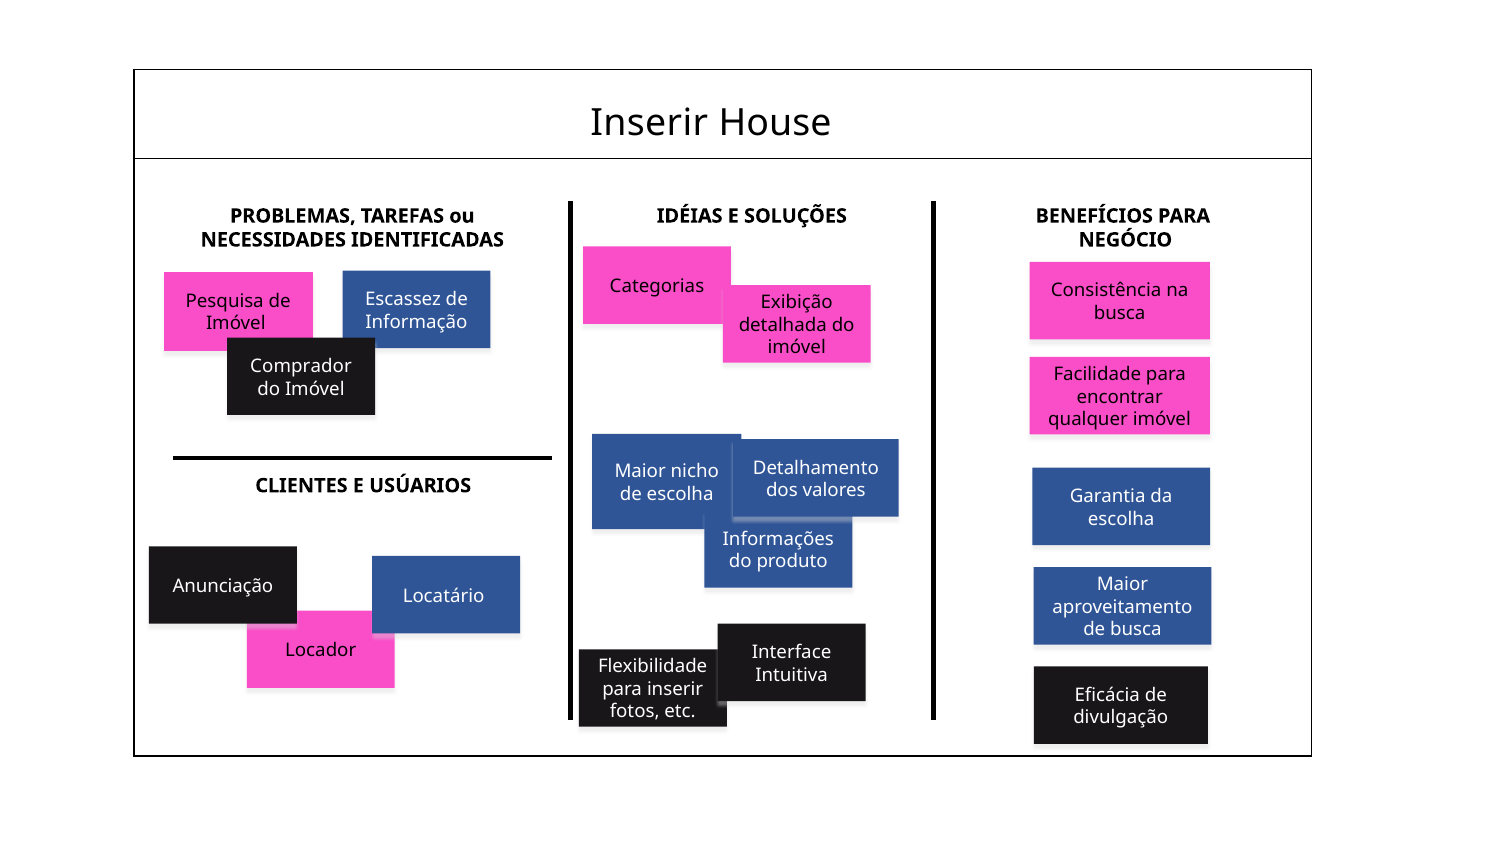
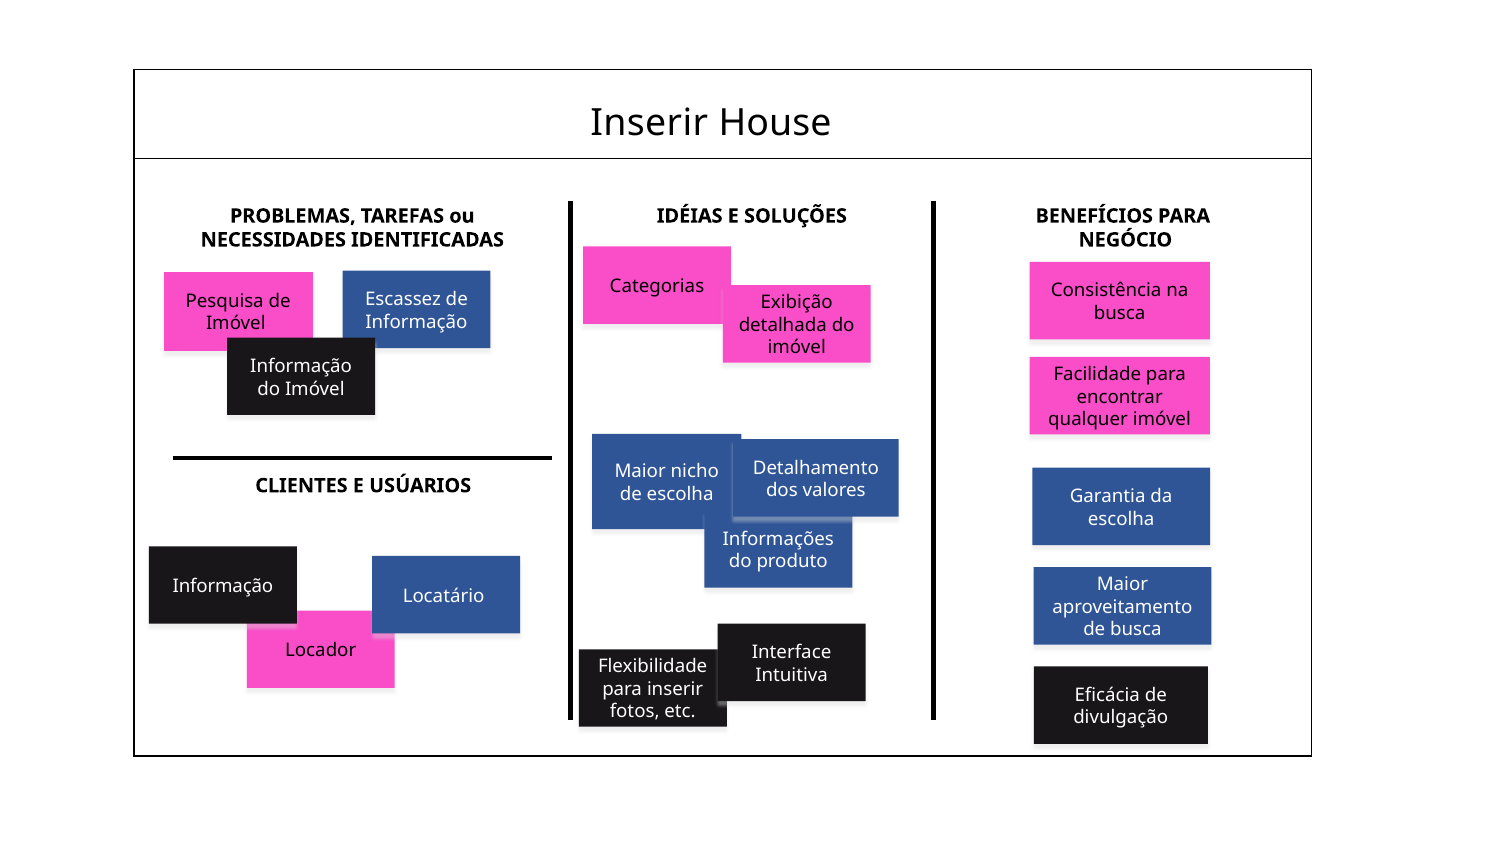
Comprador: Comprador -> Informação (301, 366)
Anunciação: Anunciação -> Informação (223, 586)
